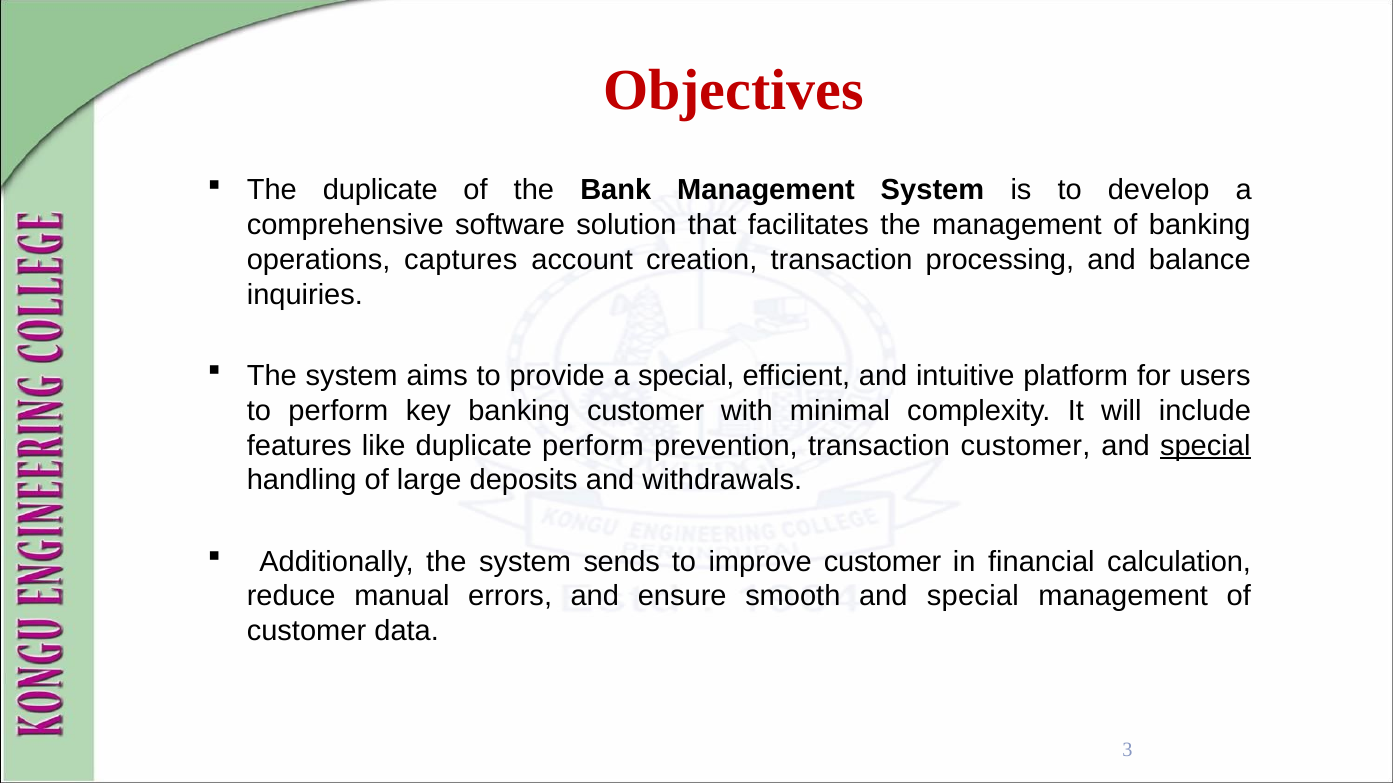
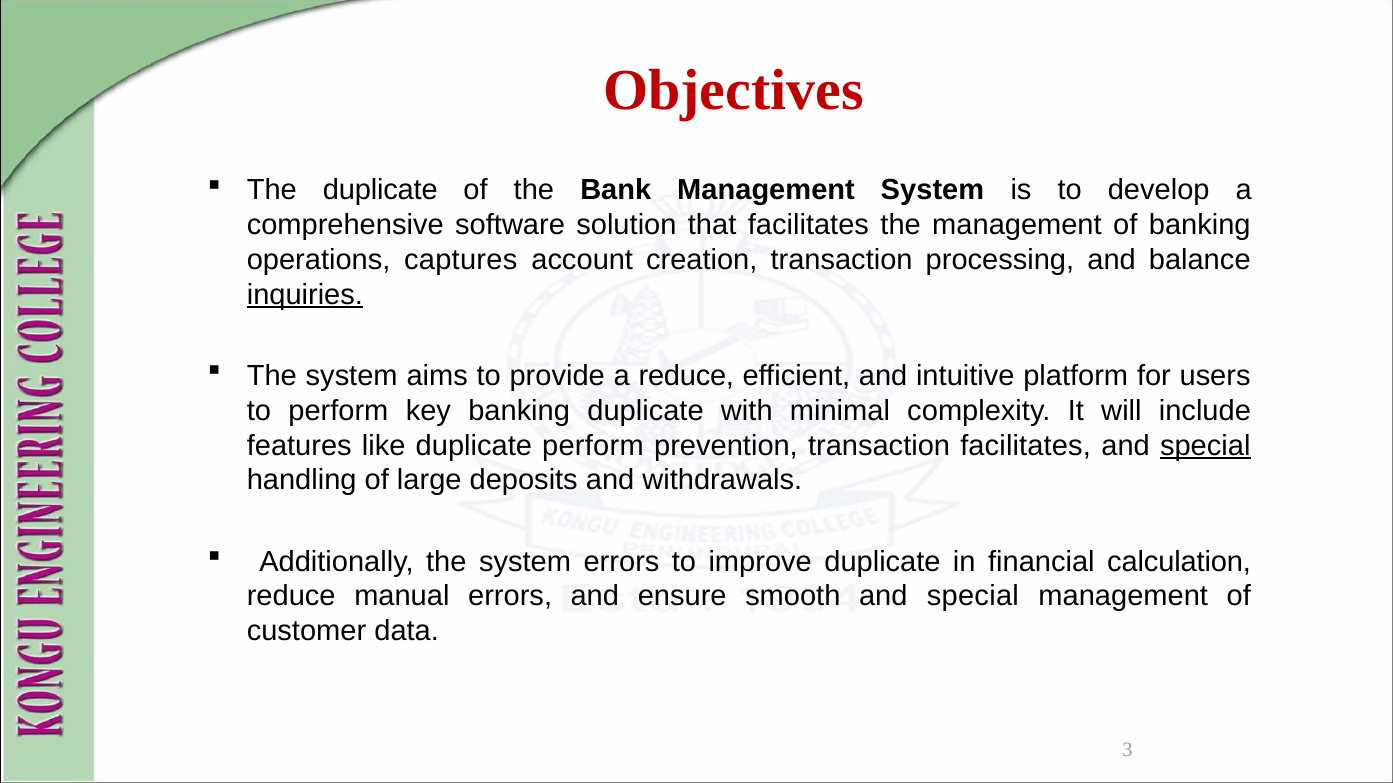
inquiries underline: none -> present (305, 295)
a special: special -> reduce (686, 376)
banking customer: customer -> duplicate (646, 411)
transaction customer: customer -> facilitates (1026, 446)
system sends: sends -> errors (622, 562)
improve customer: customer -> duplicate (882, 562)
